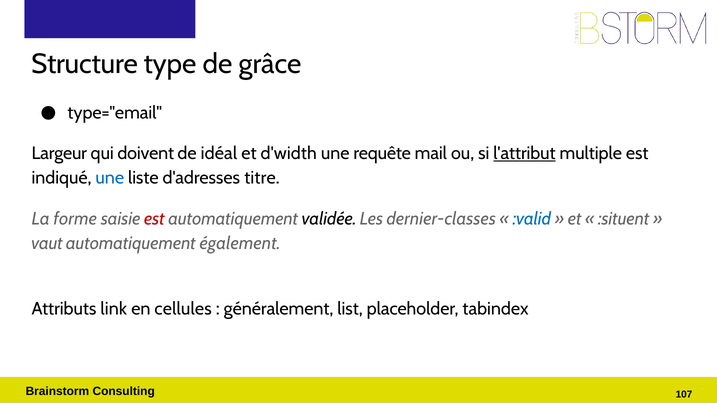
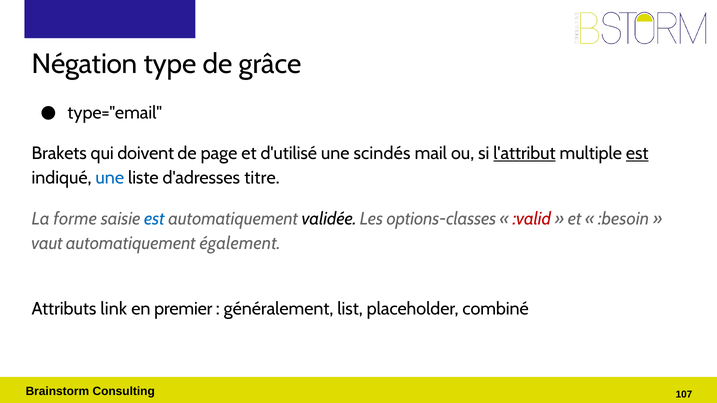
Structure: Structure -> Négation (85, 64)
Largeur: Largeur -> Brakets (59, 153)
idéal: idéal -> page (219, 153)
d'width: d'width -> d'utilisé (289, 153)
requête: requête -> scindés (382, 153)
est underline: none -> present (637, 153)
est colour: red -> blue (154, 219)
dernier-classes: dernier-classes -> options-classes (441, 219)
:valid colour: blue -> red (532, 219)
:situent: :situent -> :besoin (624, 219)
cellules: cellules -> premier (183, 309)
tabindex: tabindex -> combiné (496, 309)
